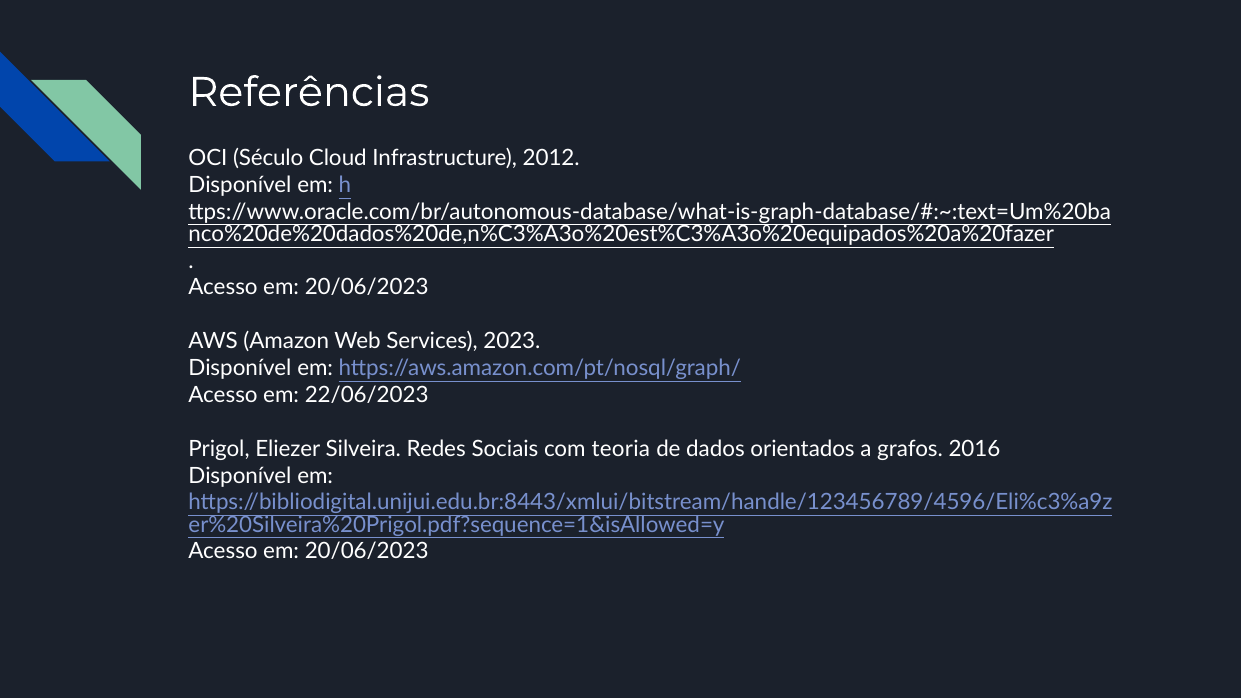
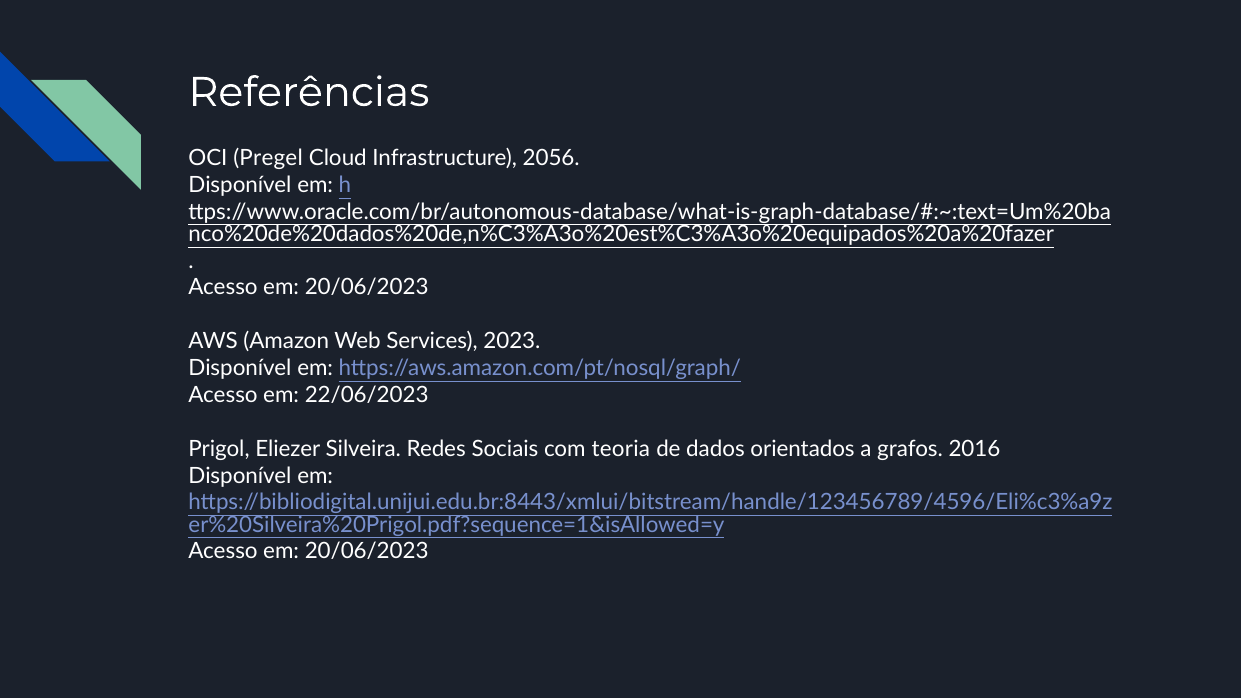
Século: Século -> Pregel (268, 158)
2012: 2012 -> 2056 (551, 158)
